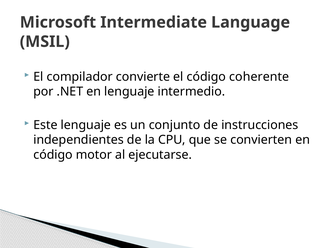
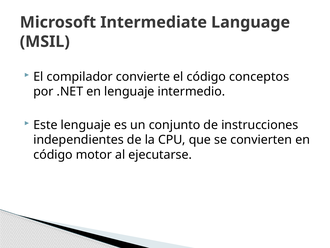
coherente: coherente -> conceptos (259, 77)
